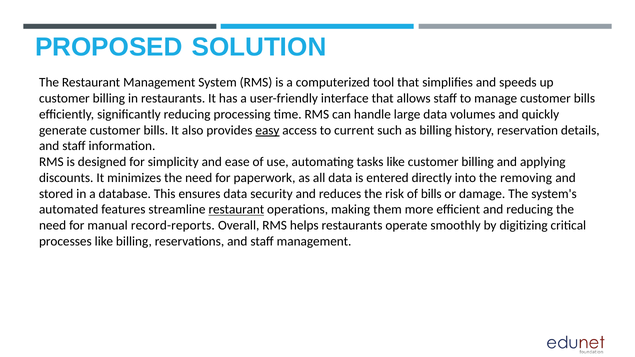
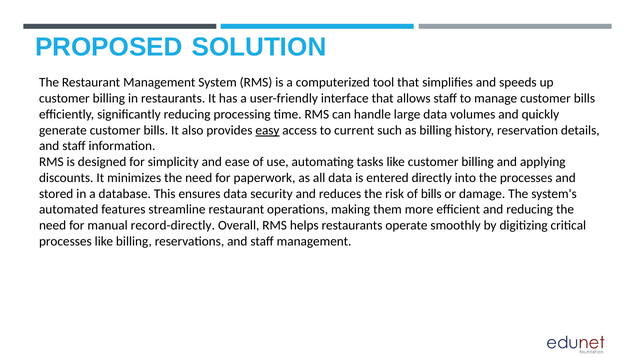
the removing: removing -> processes (526, 178)
restaurant underline: present -> none (236, 210)
record-reports: record-reports -> record-directly (173, 226)
